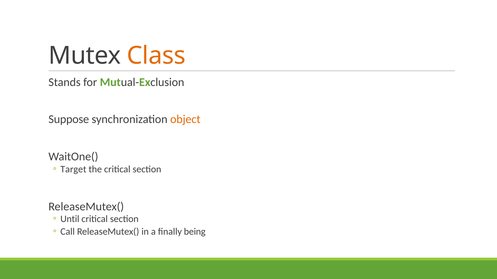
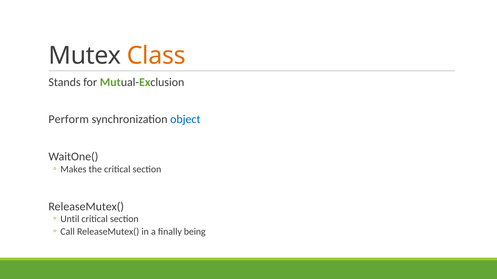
Suppose: Suppose -> Perform (69, 120)
object colour: orange -> blue (185, 120)
Target: Target -> Makes (73, 170)
